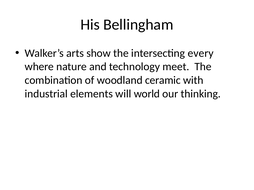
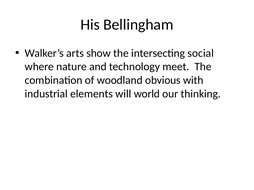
every: every -> social (201, 53)
ceramic: ceramic -> obvious (163, 80)
